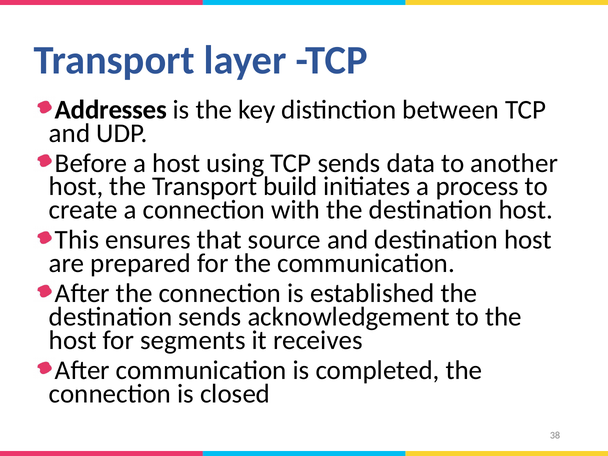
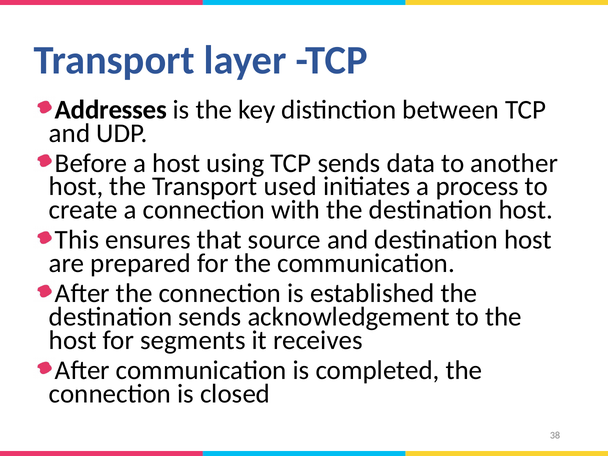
build: build -> used (290, 187)
